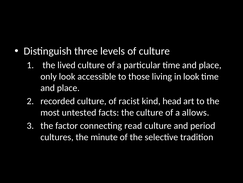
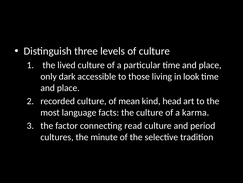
only look: look -> dark (67, 76)
racist: racist -> mean (129, 101)
untested: untested -> language (79, 112)
allows: allows -> karma (196, 112)
